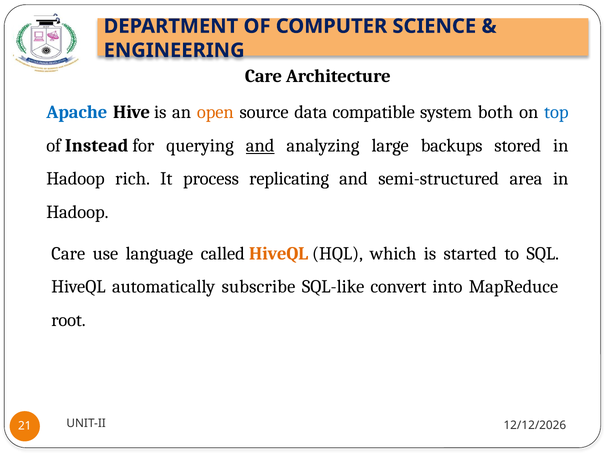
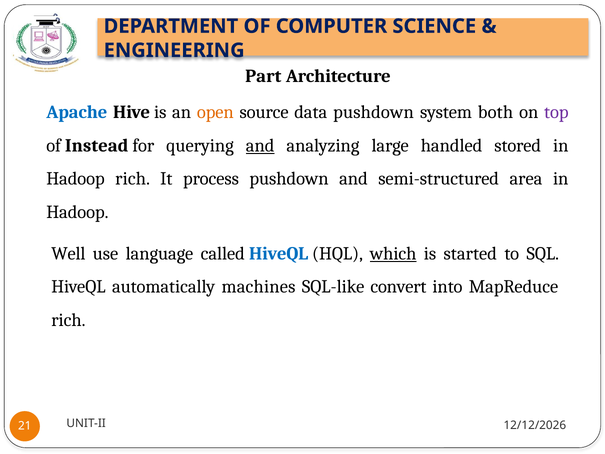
Care: Care -> Part (263, 76)
data compatible: compatible -> pushdown (374, 112)
top colour: blue -> purple (556, 112)
backups: backups -> handled (452, 145)
process replicating: replicating -> pushdown (289, 179)
Care: Care -> Well (68, 253)
HiveQL colour: orange -> blue (279, 253)
which underline: none -> present (393, 253)
subscribe: subscribe -> machines (258, 287)
root: root -> rich (68, 320)
